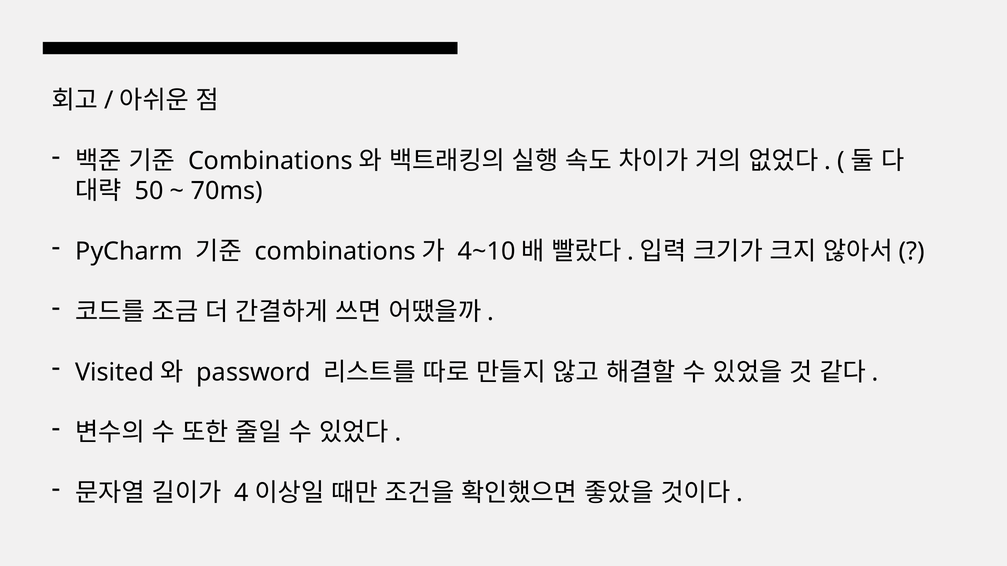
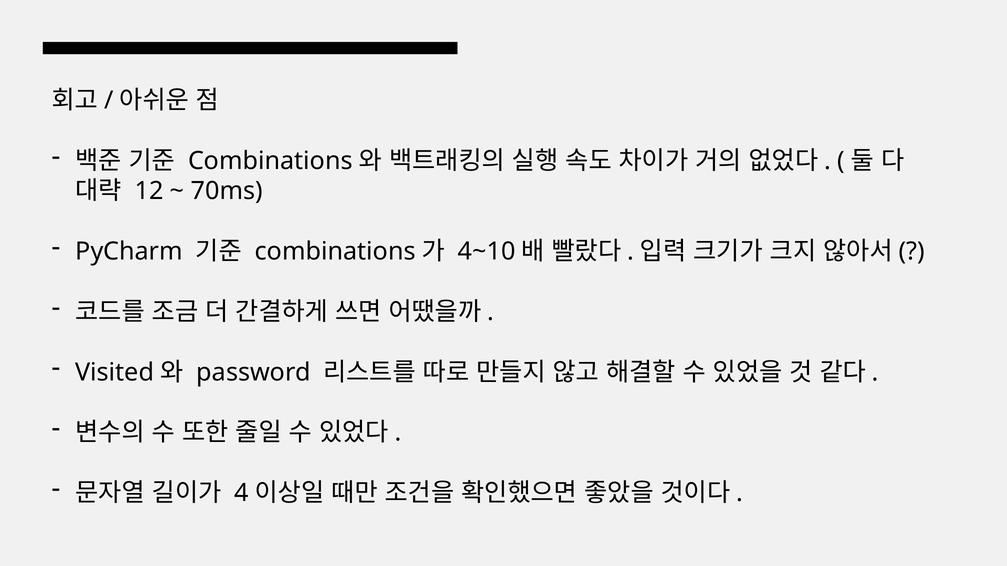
50: 50 -> 12 (149, 191)
